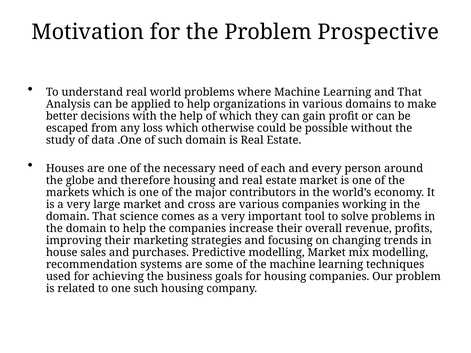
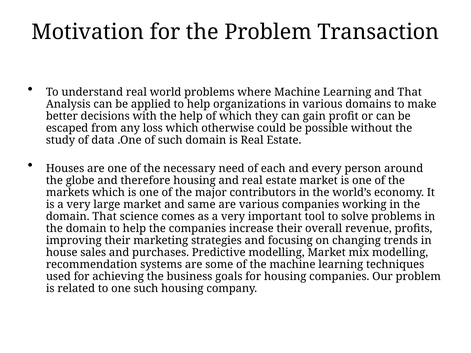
Prospective: Prospective -> Transaction (378, 32)
cross: cross -> same (202, 205)
